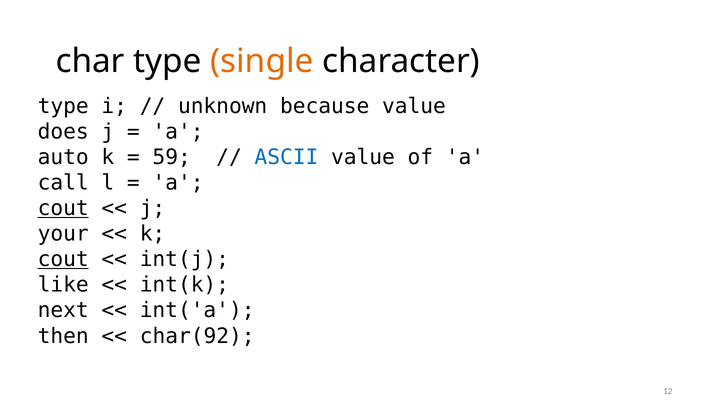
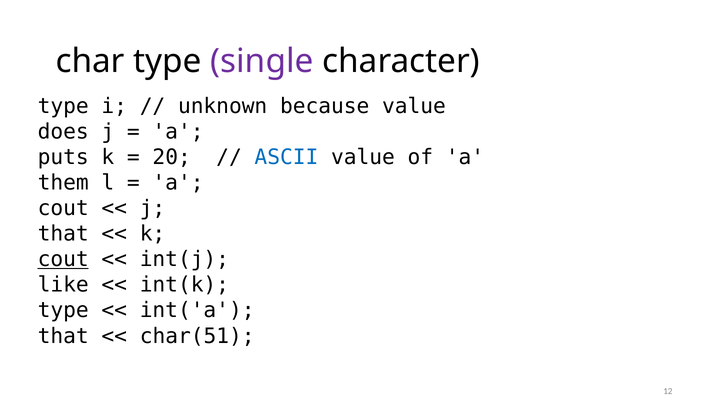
single colour: orange -> purple (262, 61)
auto: auto -> puts (63, 157)
59: 59 -> 20 (172, 157)
call: call -> them (63, 183)
cout underline: present -> none (63, 208)
your: your -> that (63, 234)
next: next -> type (63, 310)
then: then -> that (63, 336)
char(92: char(92 -> char(51 (197, 336)
